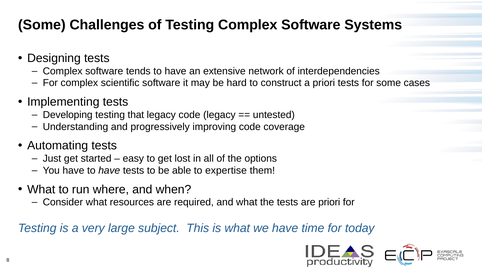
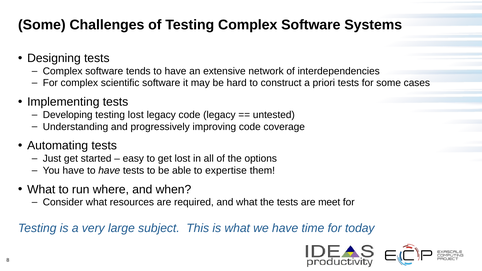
testing that: that -> lost (136, 115)
are priori: priori -> meet (329, 202)
